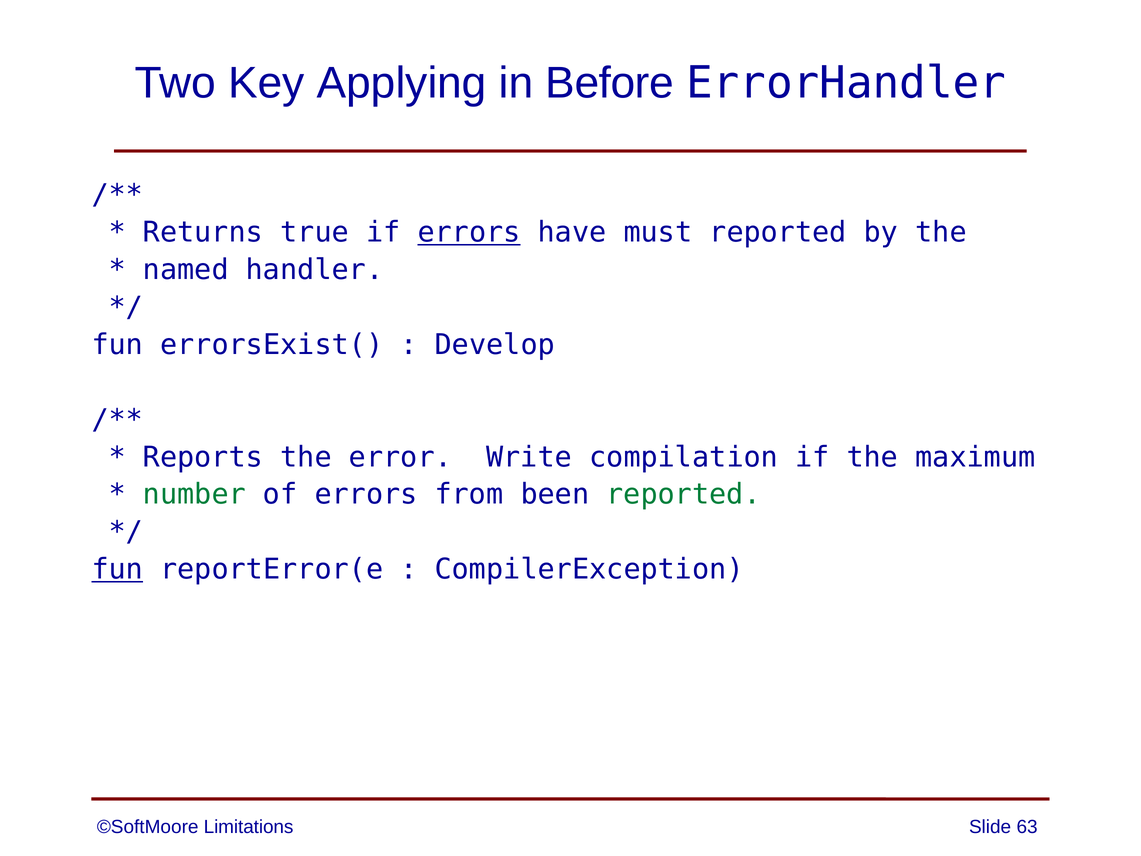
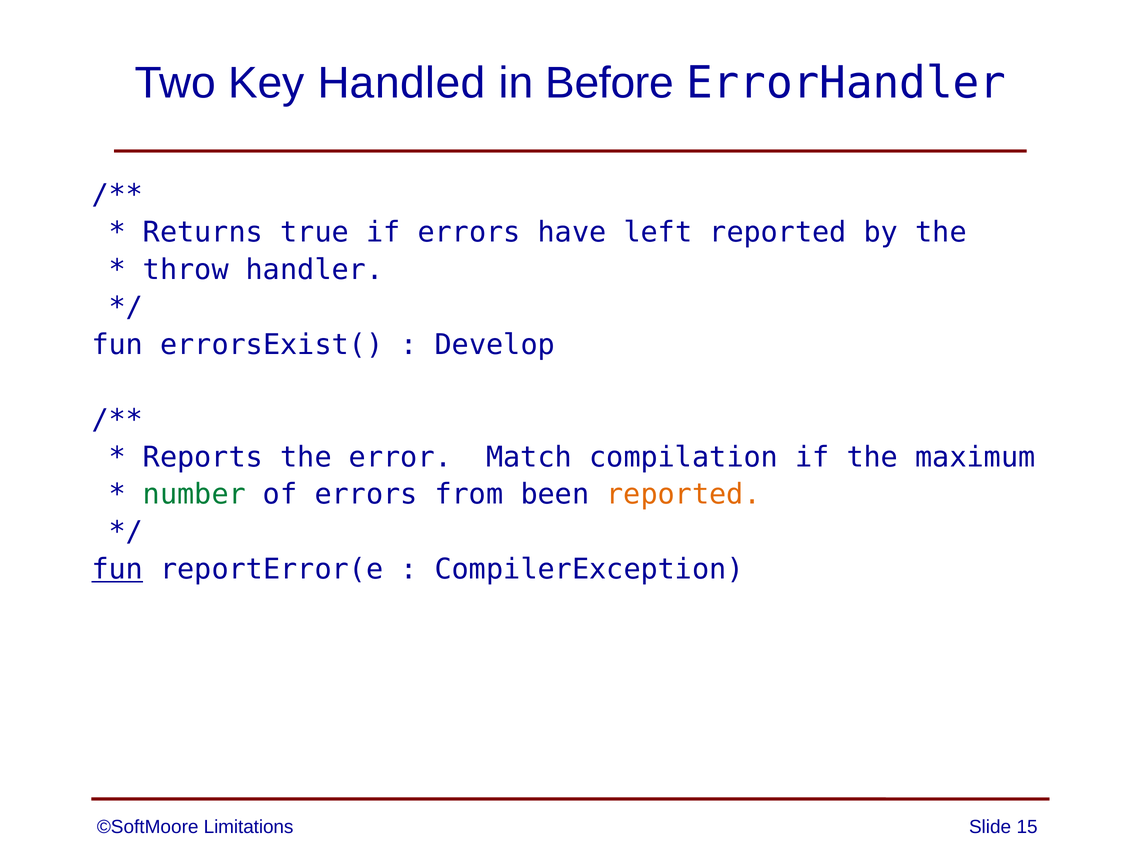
Applying: Applying -> Handled (401, 83)
errors underline: present -> none (469, 232)
must: must -> left (658, 232)
named: named -> throw (186, 270)
Write: Write -> Match (529, 457)
reported colour: green -> orange (684, 494)
63: 63 -> 15 (1027, 827)
